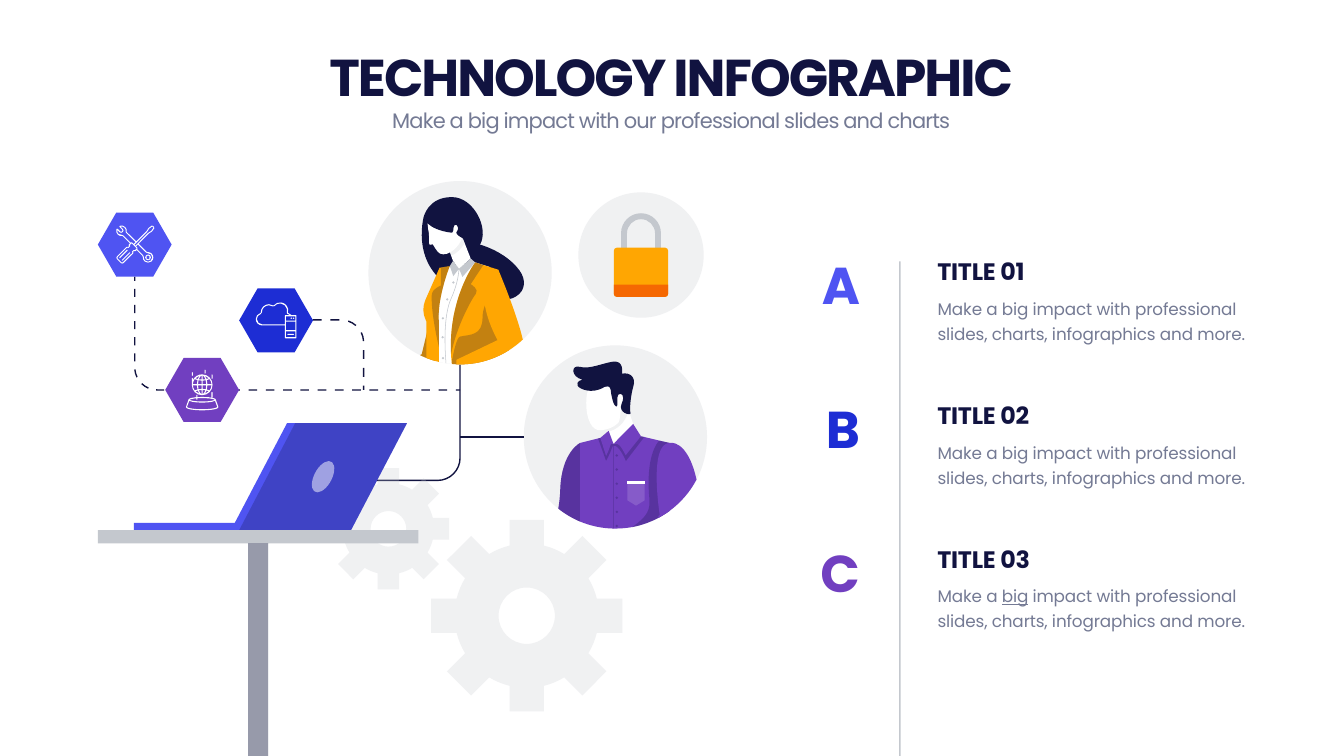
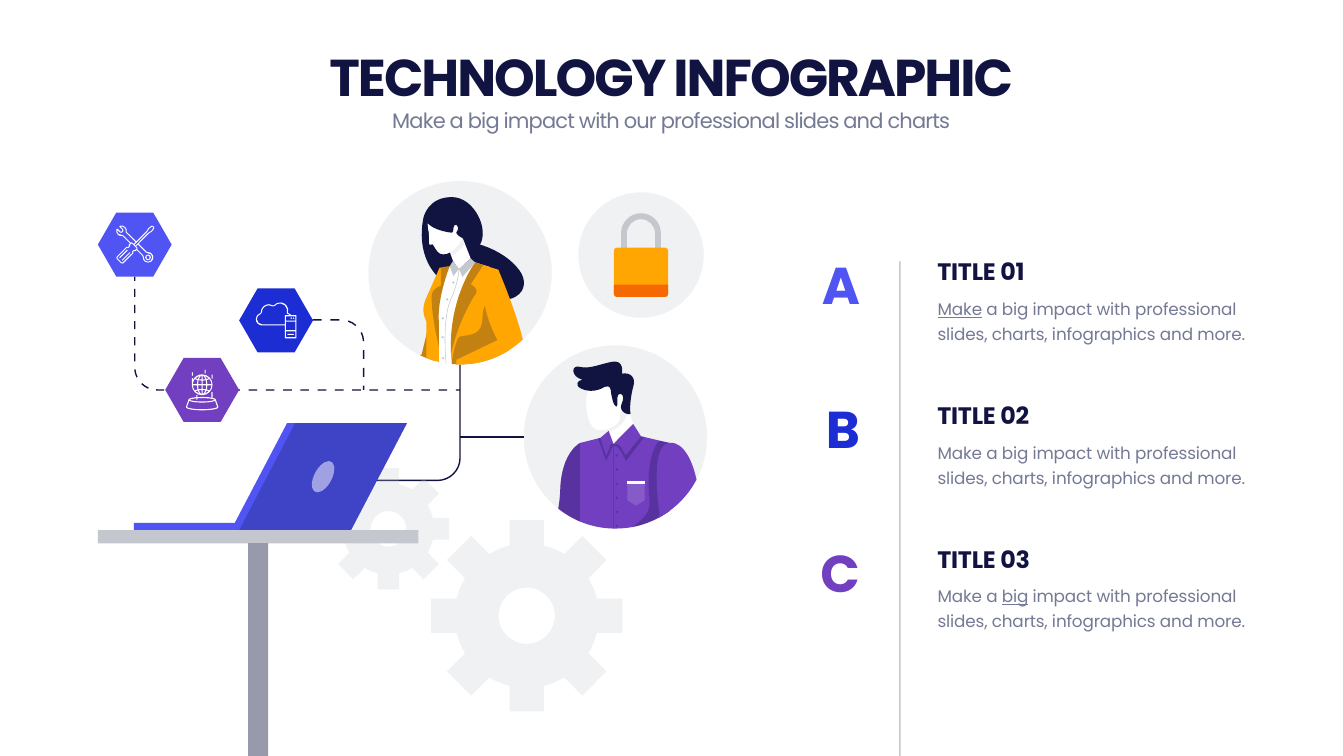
Make underline: none -> present (960, 310)
